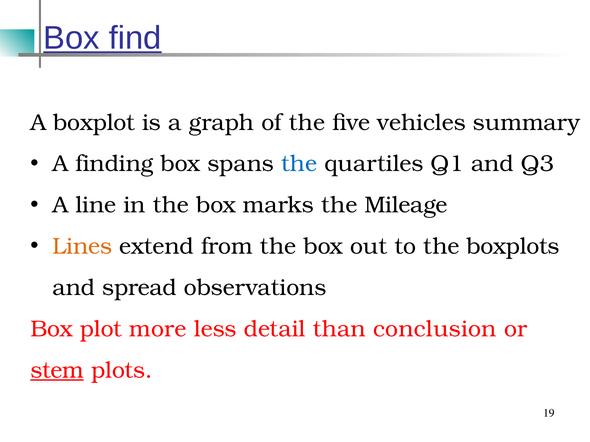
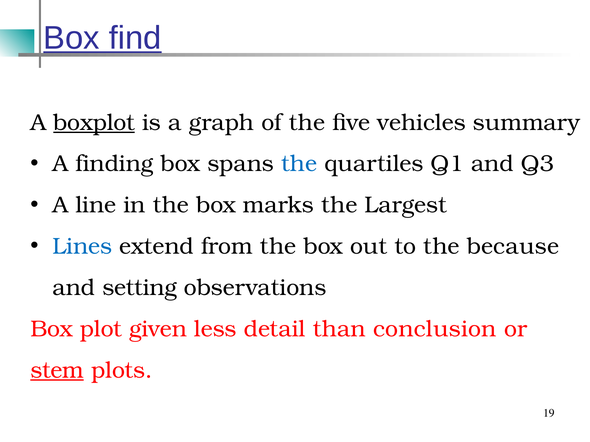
boxplot underline: none -> present (94, 123)
Mileage: Mileage -> Largest (406, 205)
Lines colour: orange -> blue (82, 247)
boxplots: boxplots -> because (513, 247)
spread: spread -> setting (140, 288)
more: more -> given (158, 329)
